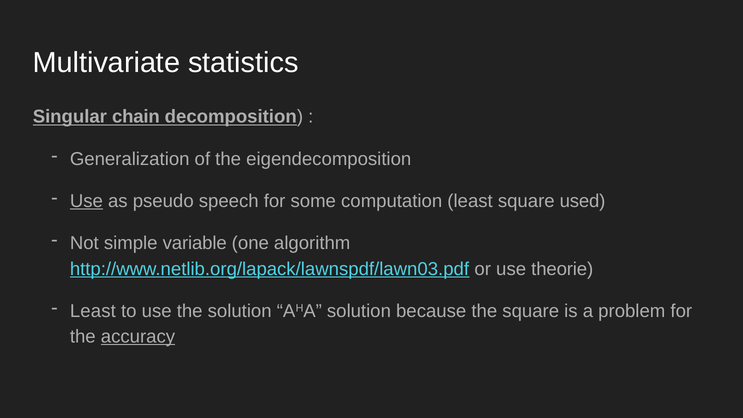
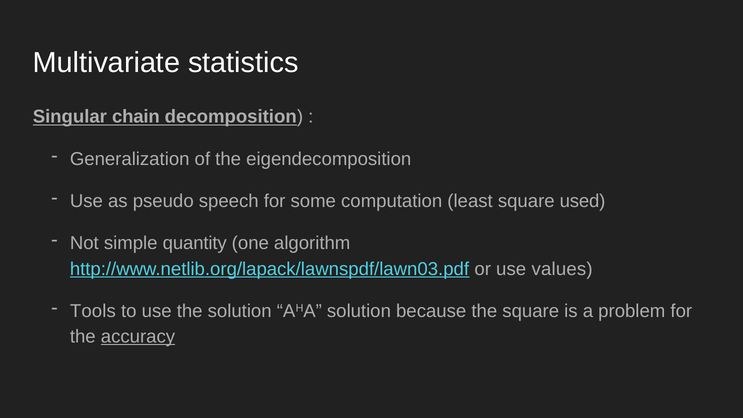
Use underline: present -> none (86, 201)
variable: variable -> quantity (195, 243)
theorie: theorie -> values (562, 269)
Least: Least -> Tools (93, 311)
